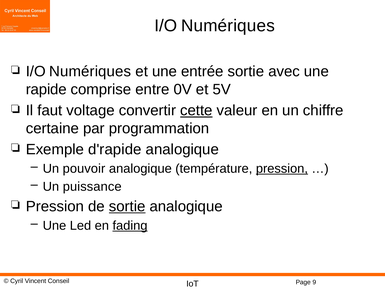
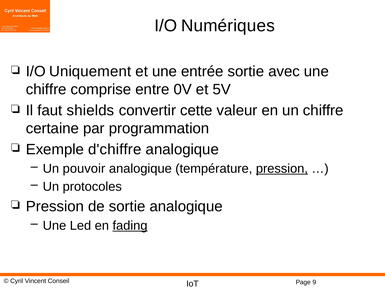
Numériques: Numériques -> Uniquement (90, 71)
rapide: rapide -> chiffre (46, 89)
voltage: voltage -> shields (90, 110)
cette underline: present -> none (196, 110)
d'rapide: d'rapide -> d'chiffre (115, 149)
puissance: puissance -> protocoles (92, 186)
sortie underline: present -> none (127, 206)
